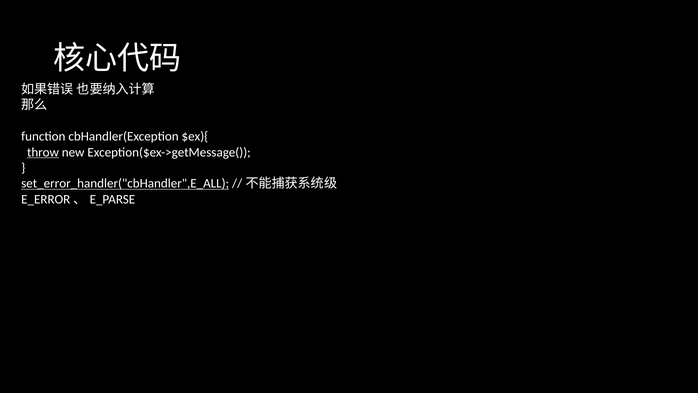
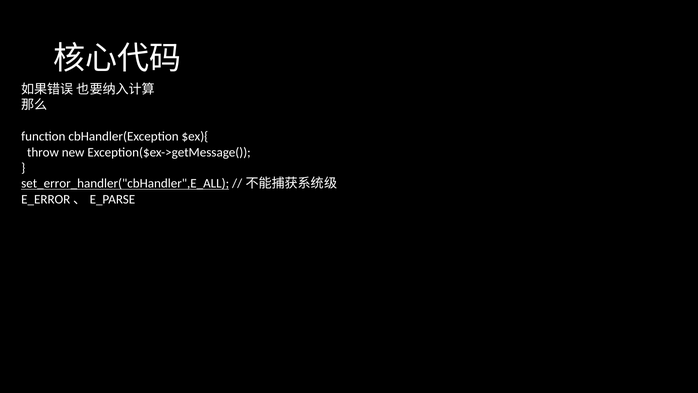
throw underline: present -> none (43, 152)
